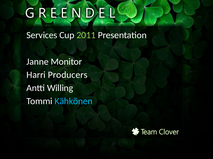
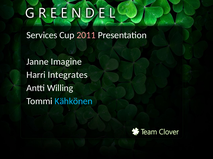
2011 colour: light green -> pink (86, 35)
Monitor: Monitor -> Imagine (66, 62)
Producers: Producers -> Integrates (68, 75)
